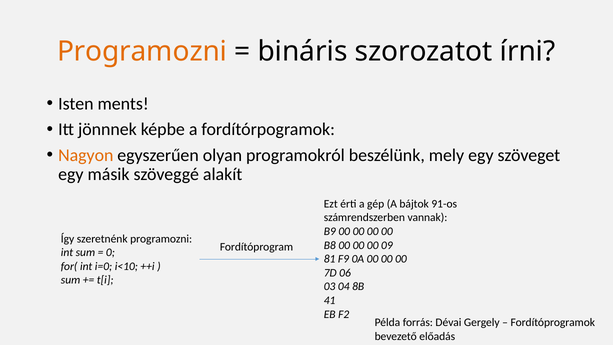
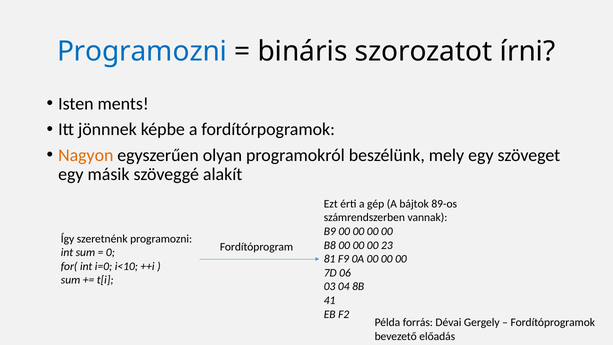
Programozni colour: orange -> blue (142, 51)
91-os: 91-os -> 89-os (444, 204)
09: 09 -> 23 (387, 245)
